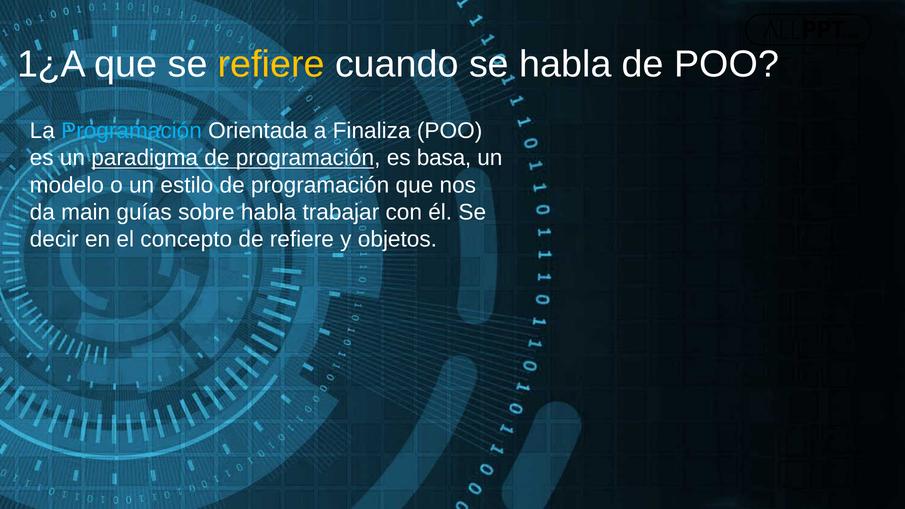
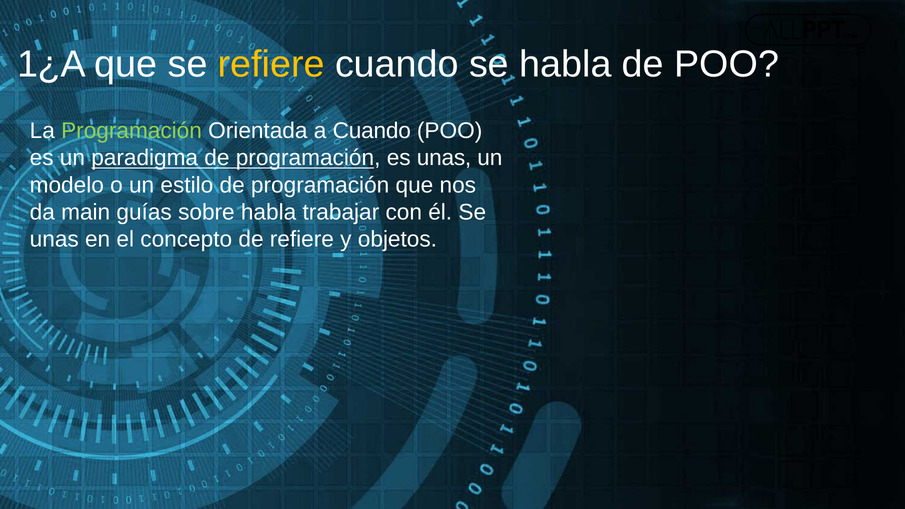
Programación colour: light blue -> light green (132, 131)
a Finaliza: Finaliza -> Cuando (372, 131)
es basa: basa -> unas (444, 158)
decir: decir -> unas (54, 239)
